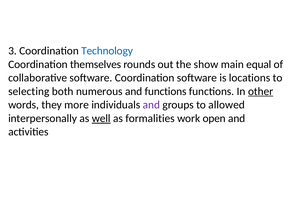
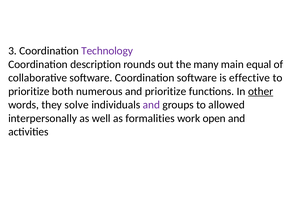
Technology colour: blue -> purple (107, 51)
themselves: themselves -> description (96, 64)
show: show -> many (206, 64)
locations: locations -> effective (250, 78)
selecting: selecting -> prioritize (29, 92)
and functions: functions -> prioritize (166, 92)
more: more -> solve (77, 105)
well underline: present -> none (101, 119)
